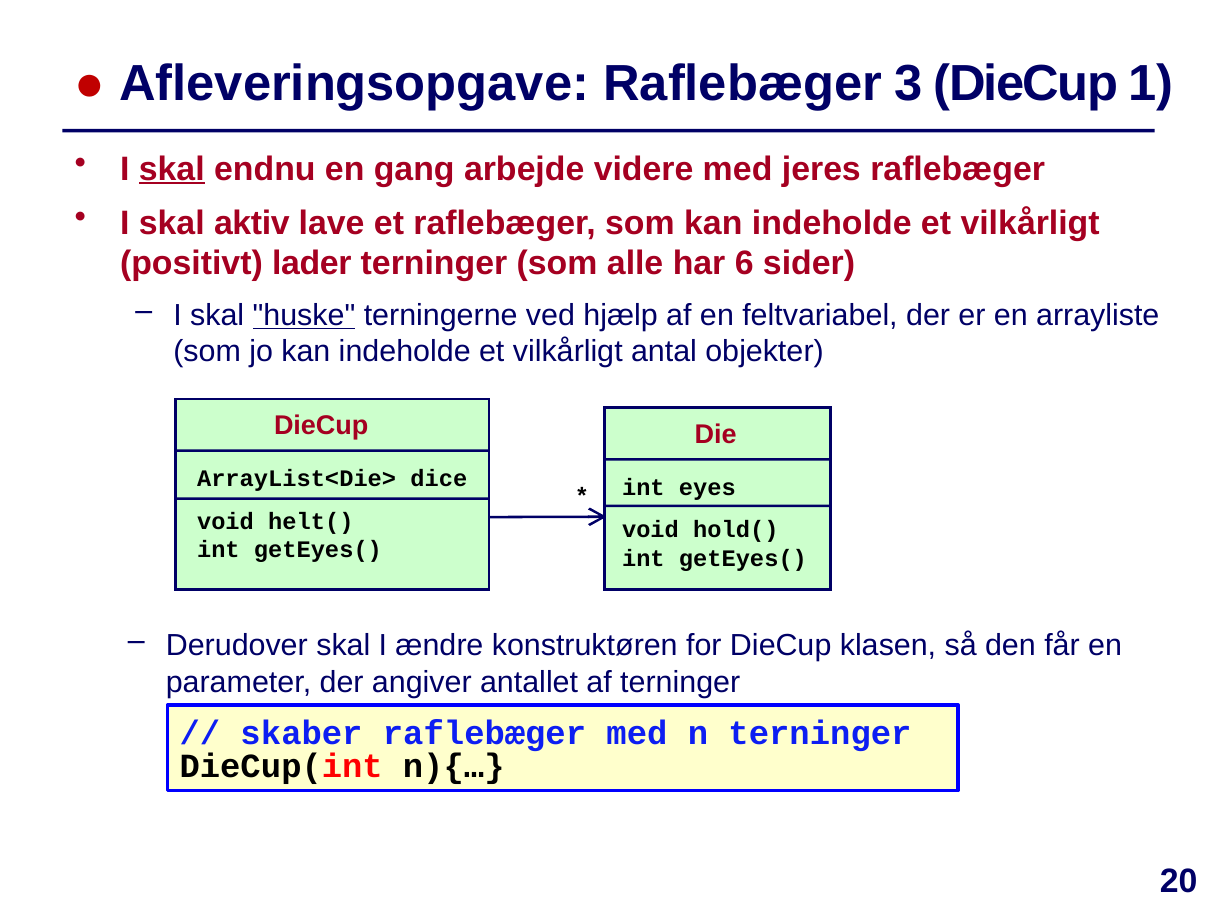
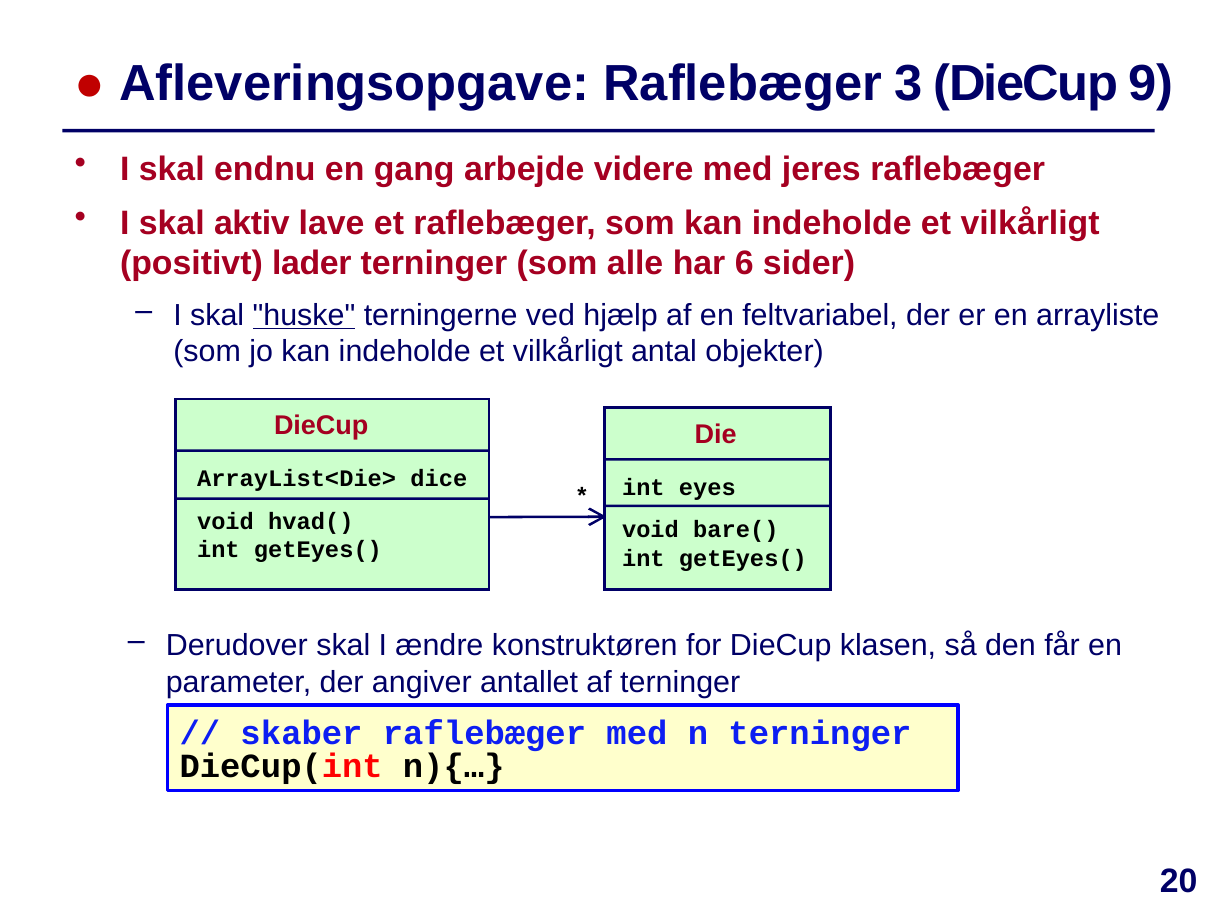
1: 1 -> 9 (1151, 84)
skal underline: present -> none (172, 169)
helt(: helt( -> hvad( (311, 521)
hold(: hold( -> bare( (736, 530)
